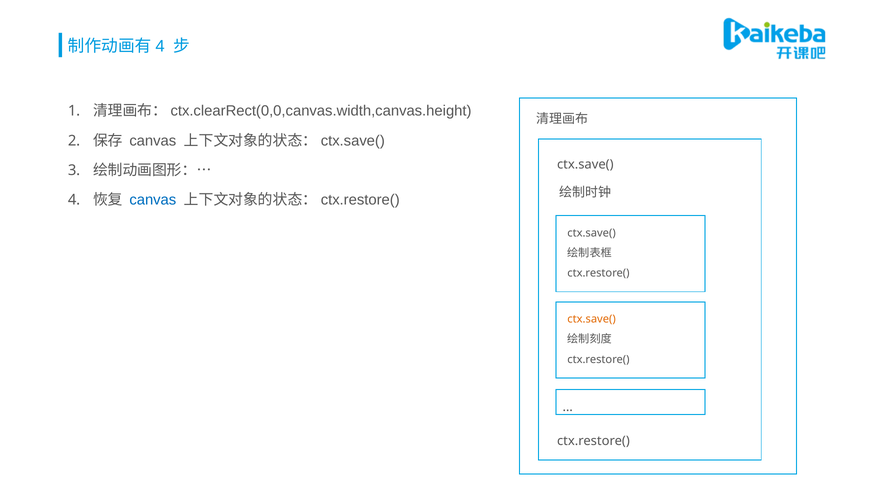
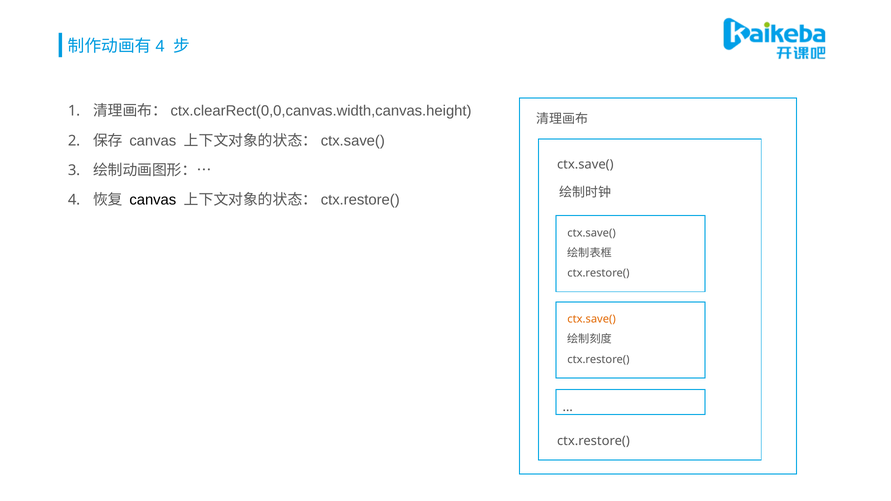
canvas colour: blue -> black (153, 200)
